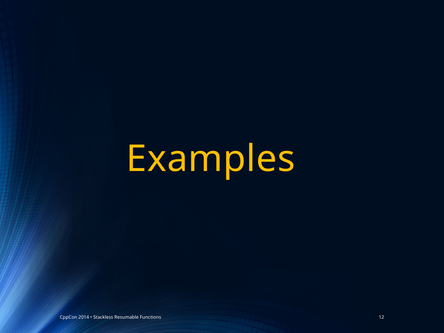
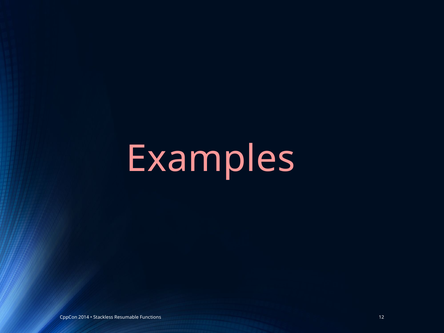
Examples colour: yellow -> pink (211, 159)
